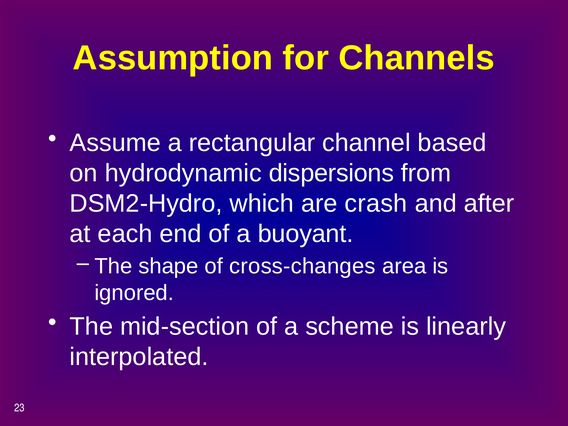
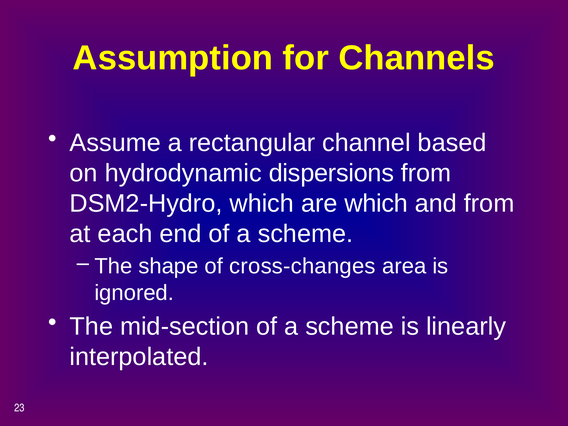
are crash: crash -> which (376, 203)
and after: after -> from (489, 203)
end of a buoyant: buoyant -> scheme (305, 234)
